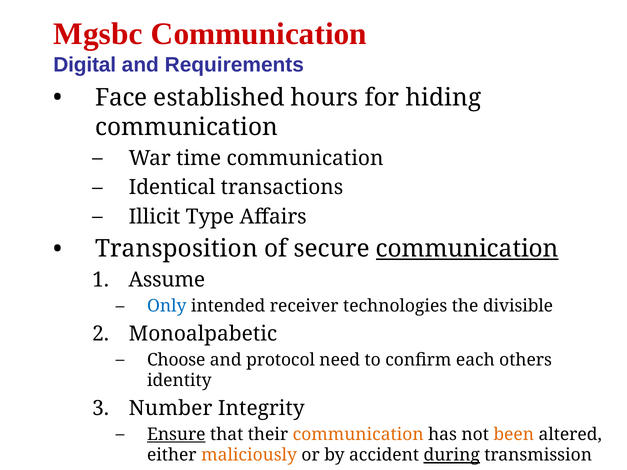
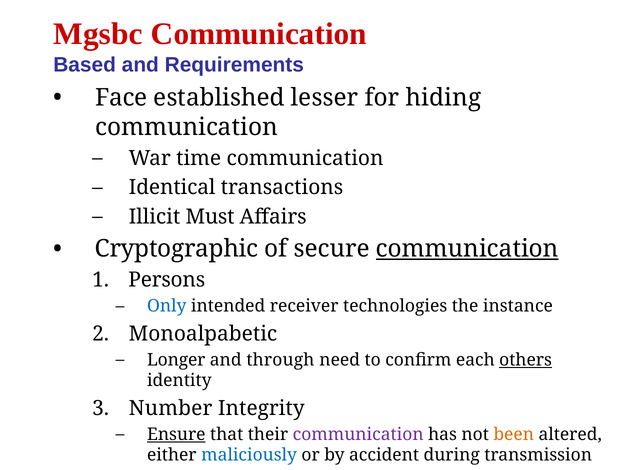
Digital: Digital -> Based (85, 65)
hours: hours -> lesser (325, 98)
Type: Type -> Must (210, 217)
Transposition: Transposition -> Cryptographic (177, 249)
Assume: Assume -> Persons (167, 280)
divisible: divisible -> instance (518, 306)
Choose: Choose -> Longer (176, 360)
protocol: protocol -> through (280, 360)
others underline: none -> present (526, 360)
communication colour: orange -> purple (358, 435)
maliciously colour: orange -> blue (249, 455)
during underline: present -> none (452, 455)
